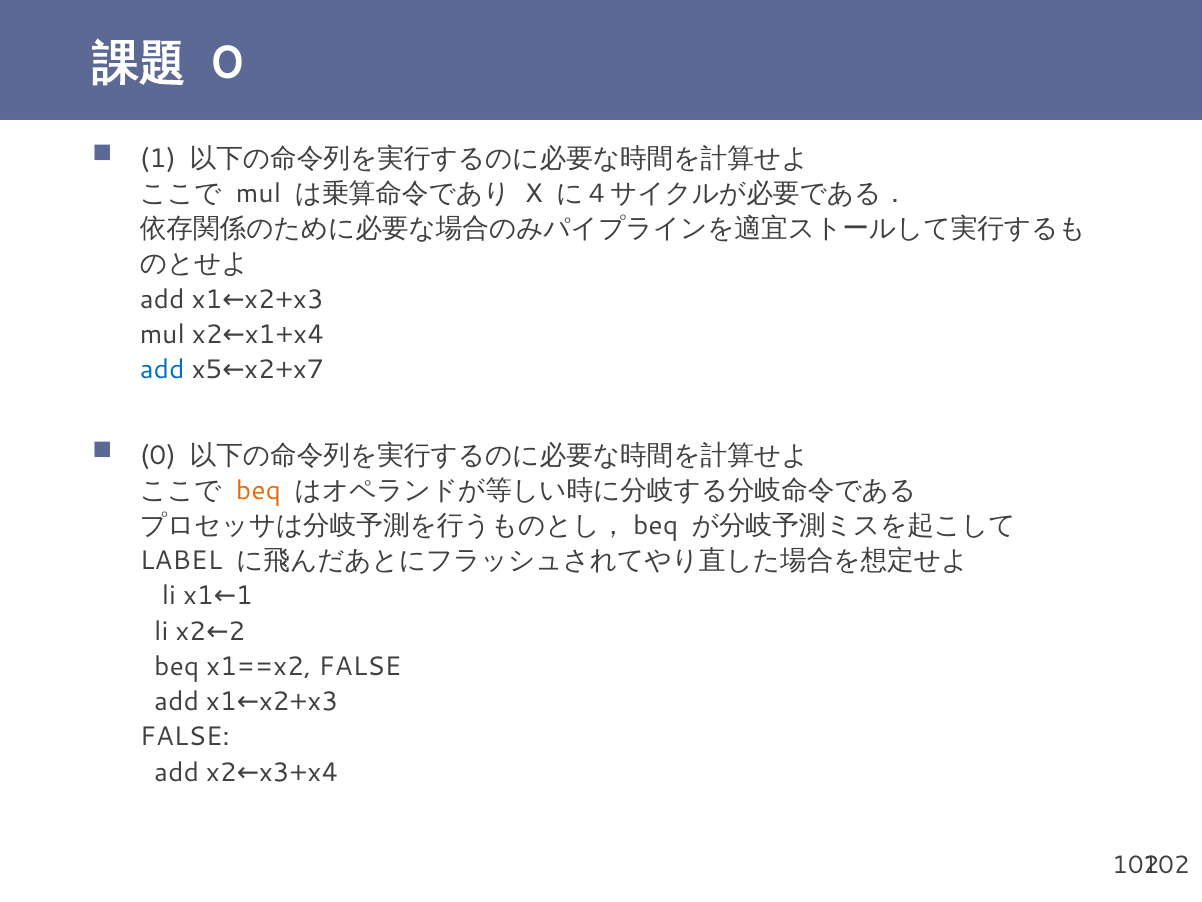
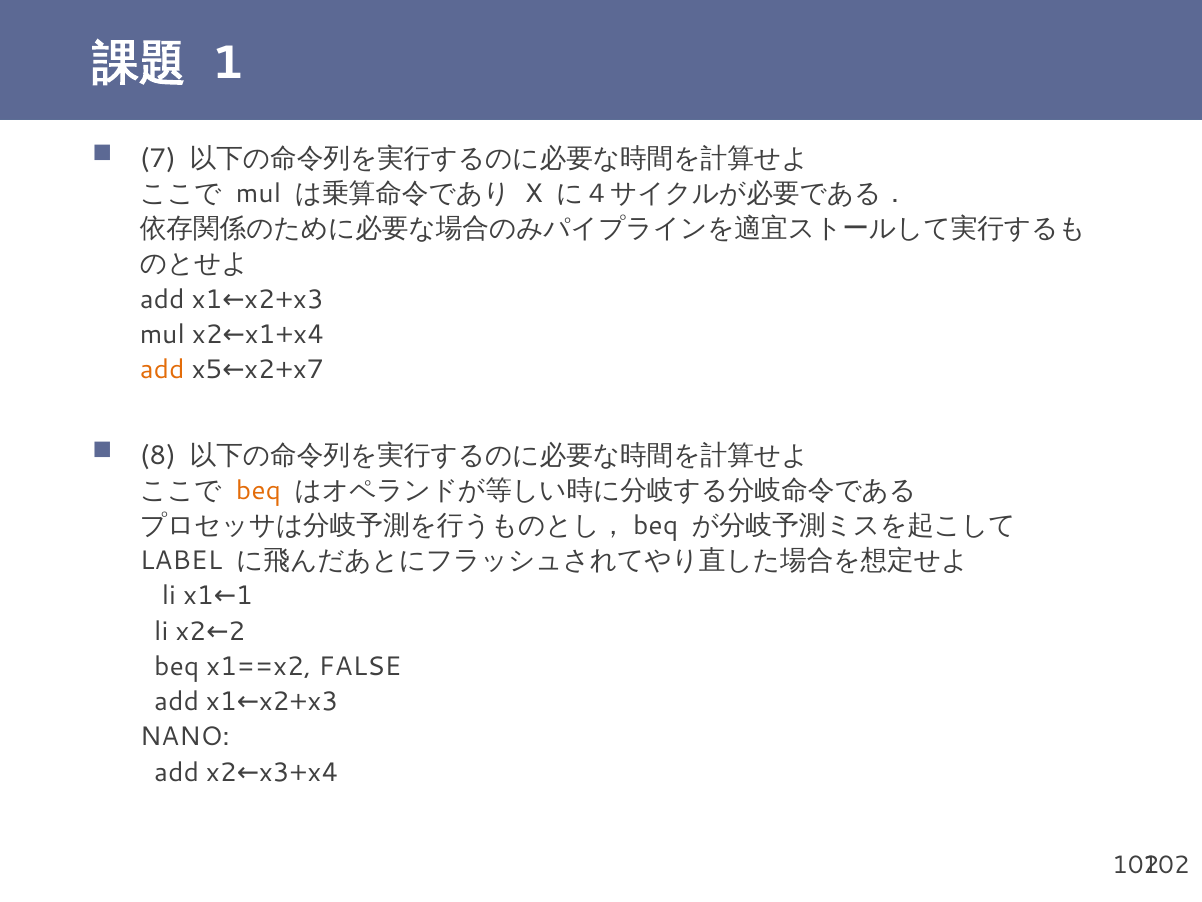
0: 0 -> 1 (228, 63)
1: 1 -> 7 (158, 158)
add colour: blue -> orange (162, 370)
0: 0 -> 8 (158, 455)
FALSE: FALSE -> NANO (185, 737)
